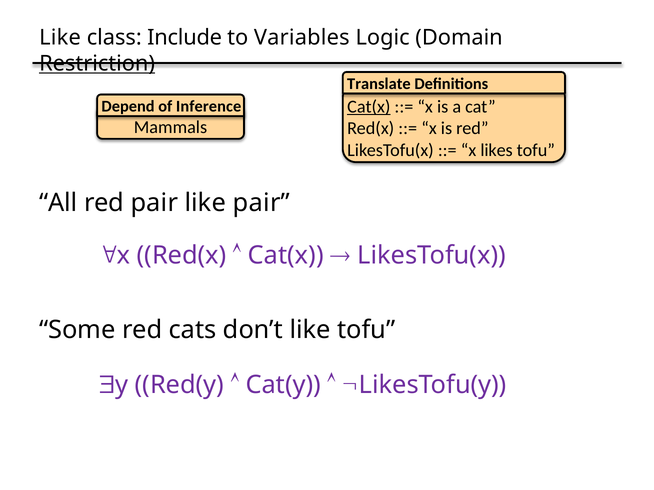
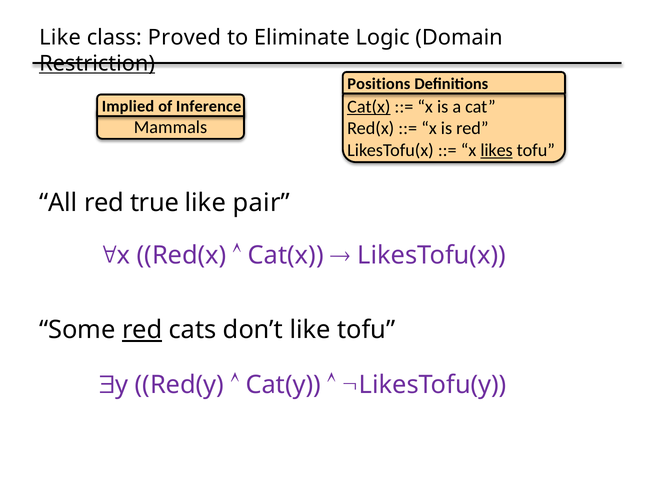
Include: Include -> Proved (184, 37)
Variables: Variables -> Eliminate (302, 37)
Translate: Translate -> Positions (379, 84)
Depend: Depend -> Implied (128, 107)
likes underline: none -> present (497, 150)
red pair: pair -> true (155, 203)
red underline: none -> present (142, 330)
